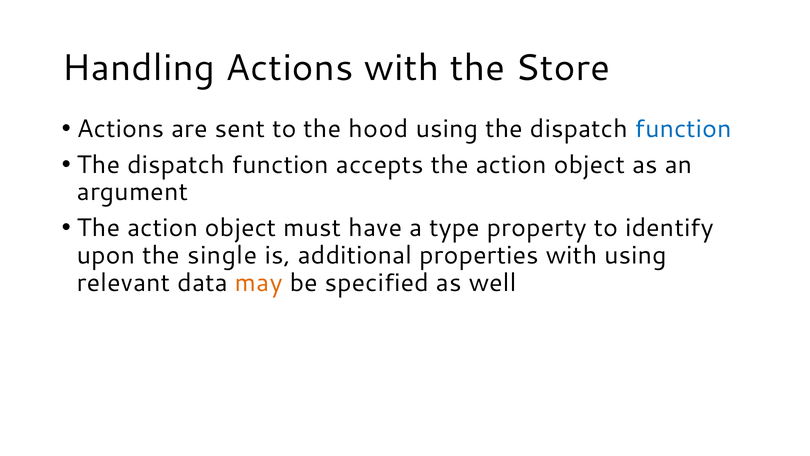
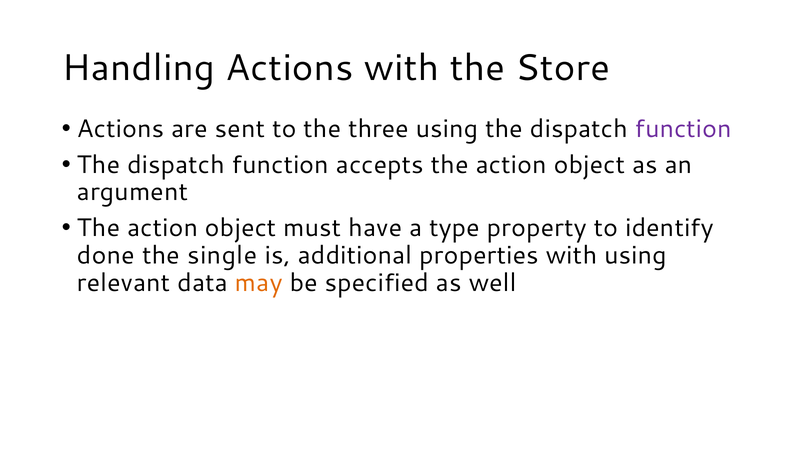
hood: hood -> three (379, 129)
function colour: blue -> purple (683, 129)
upon: upon -> done (106, 255)
